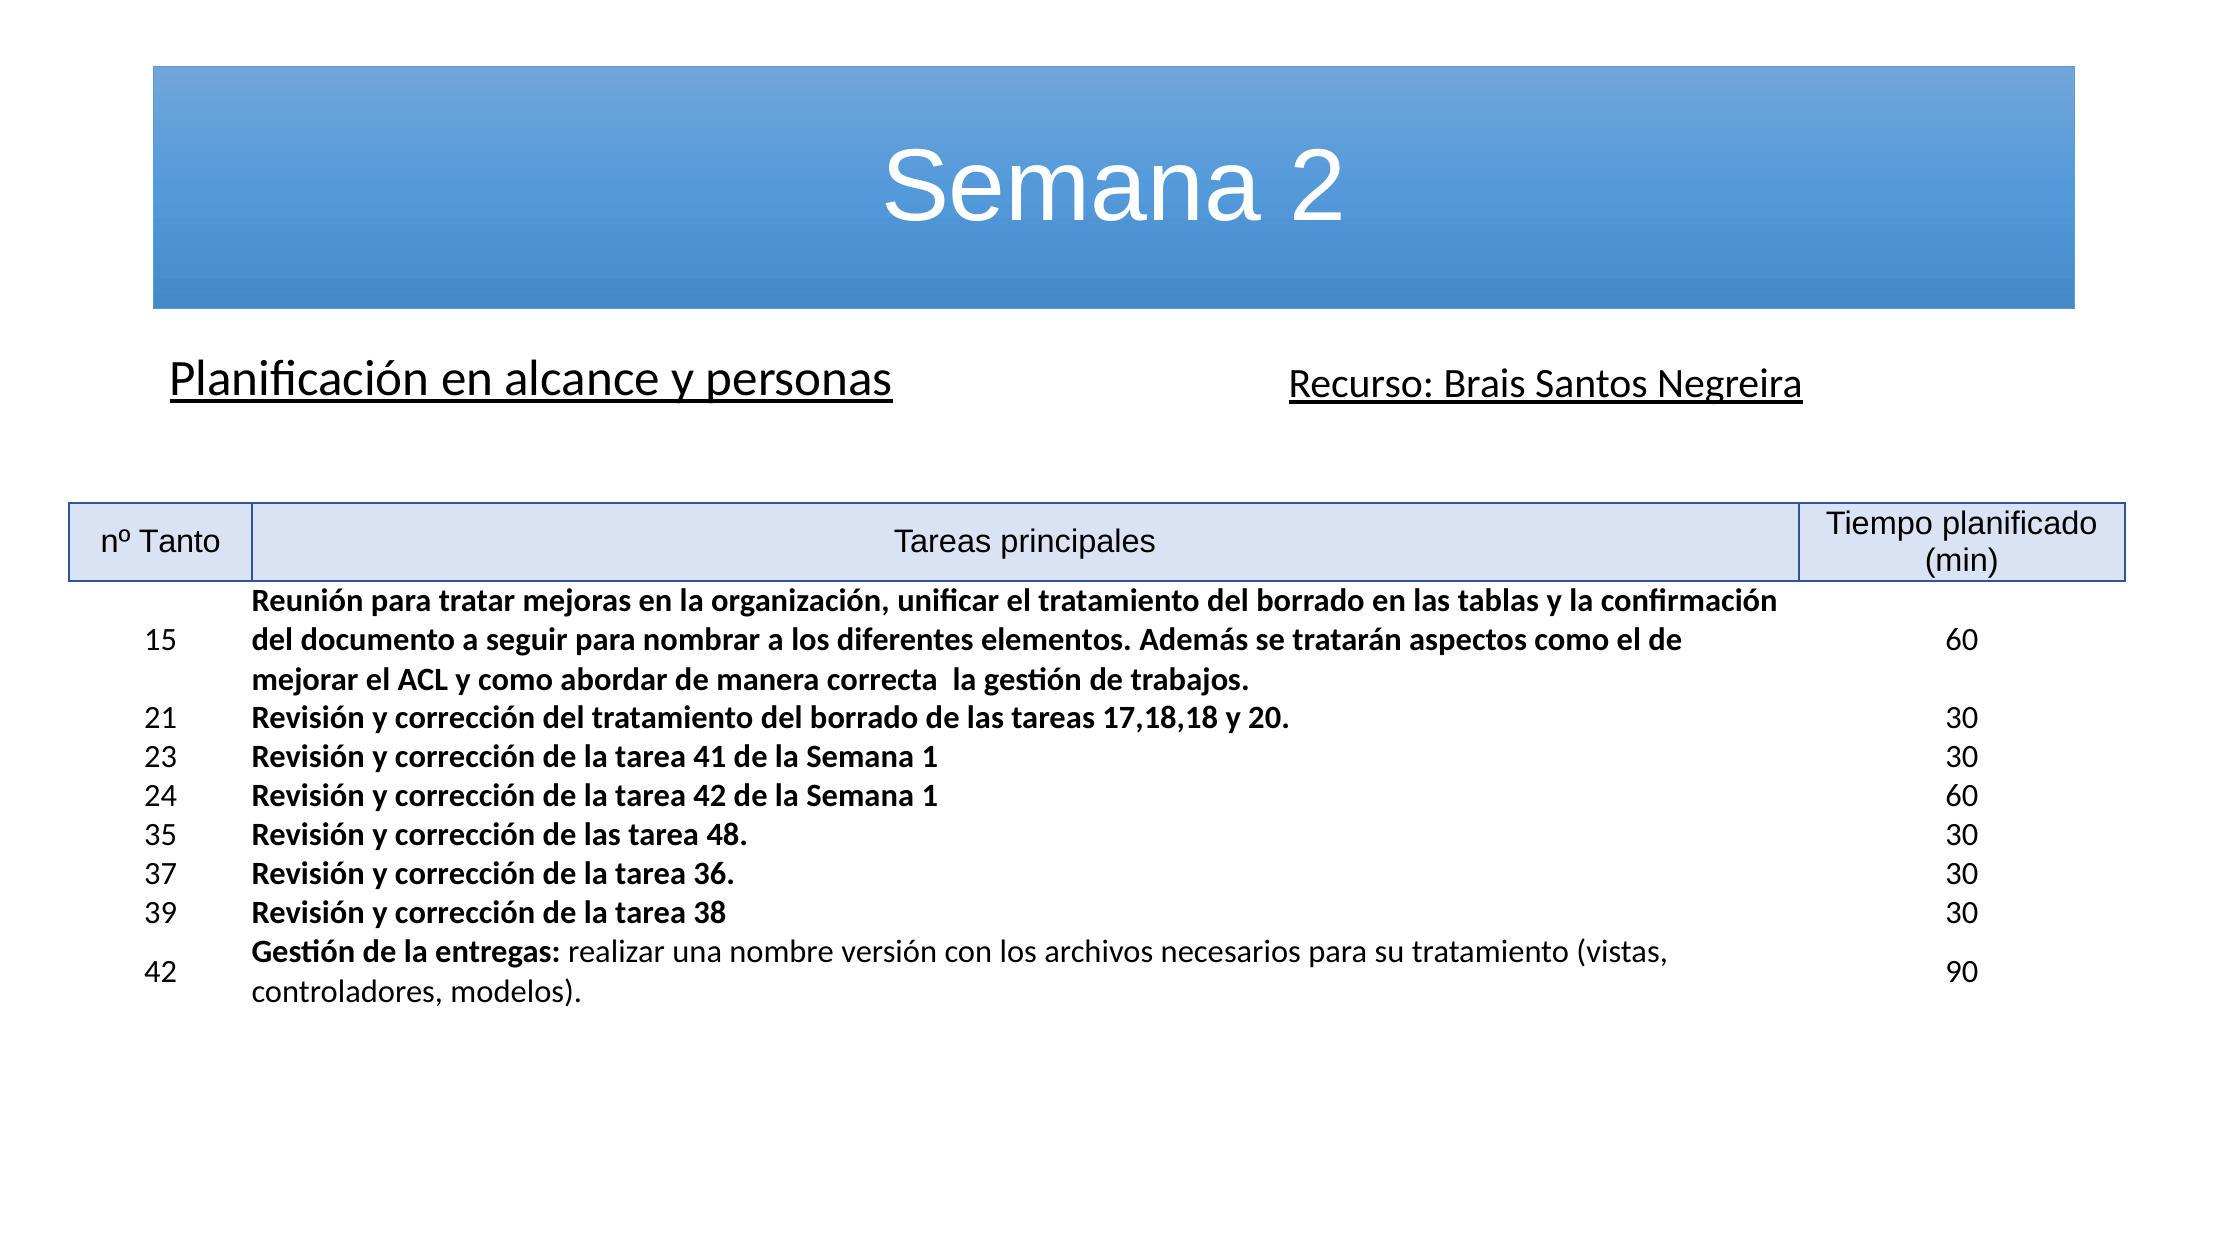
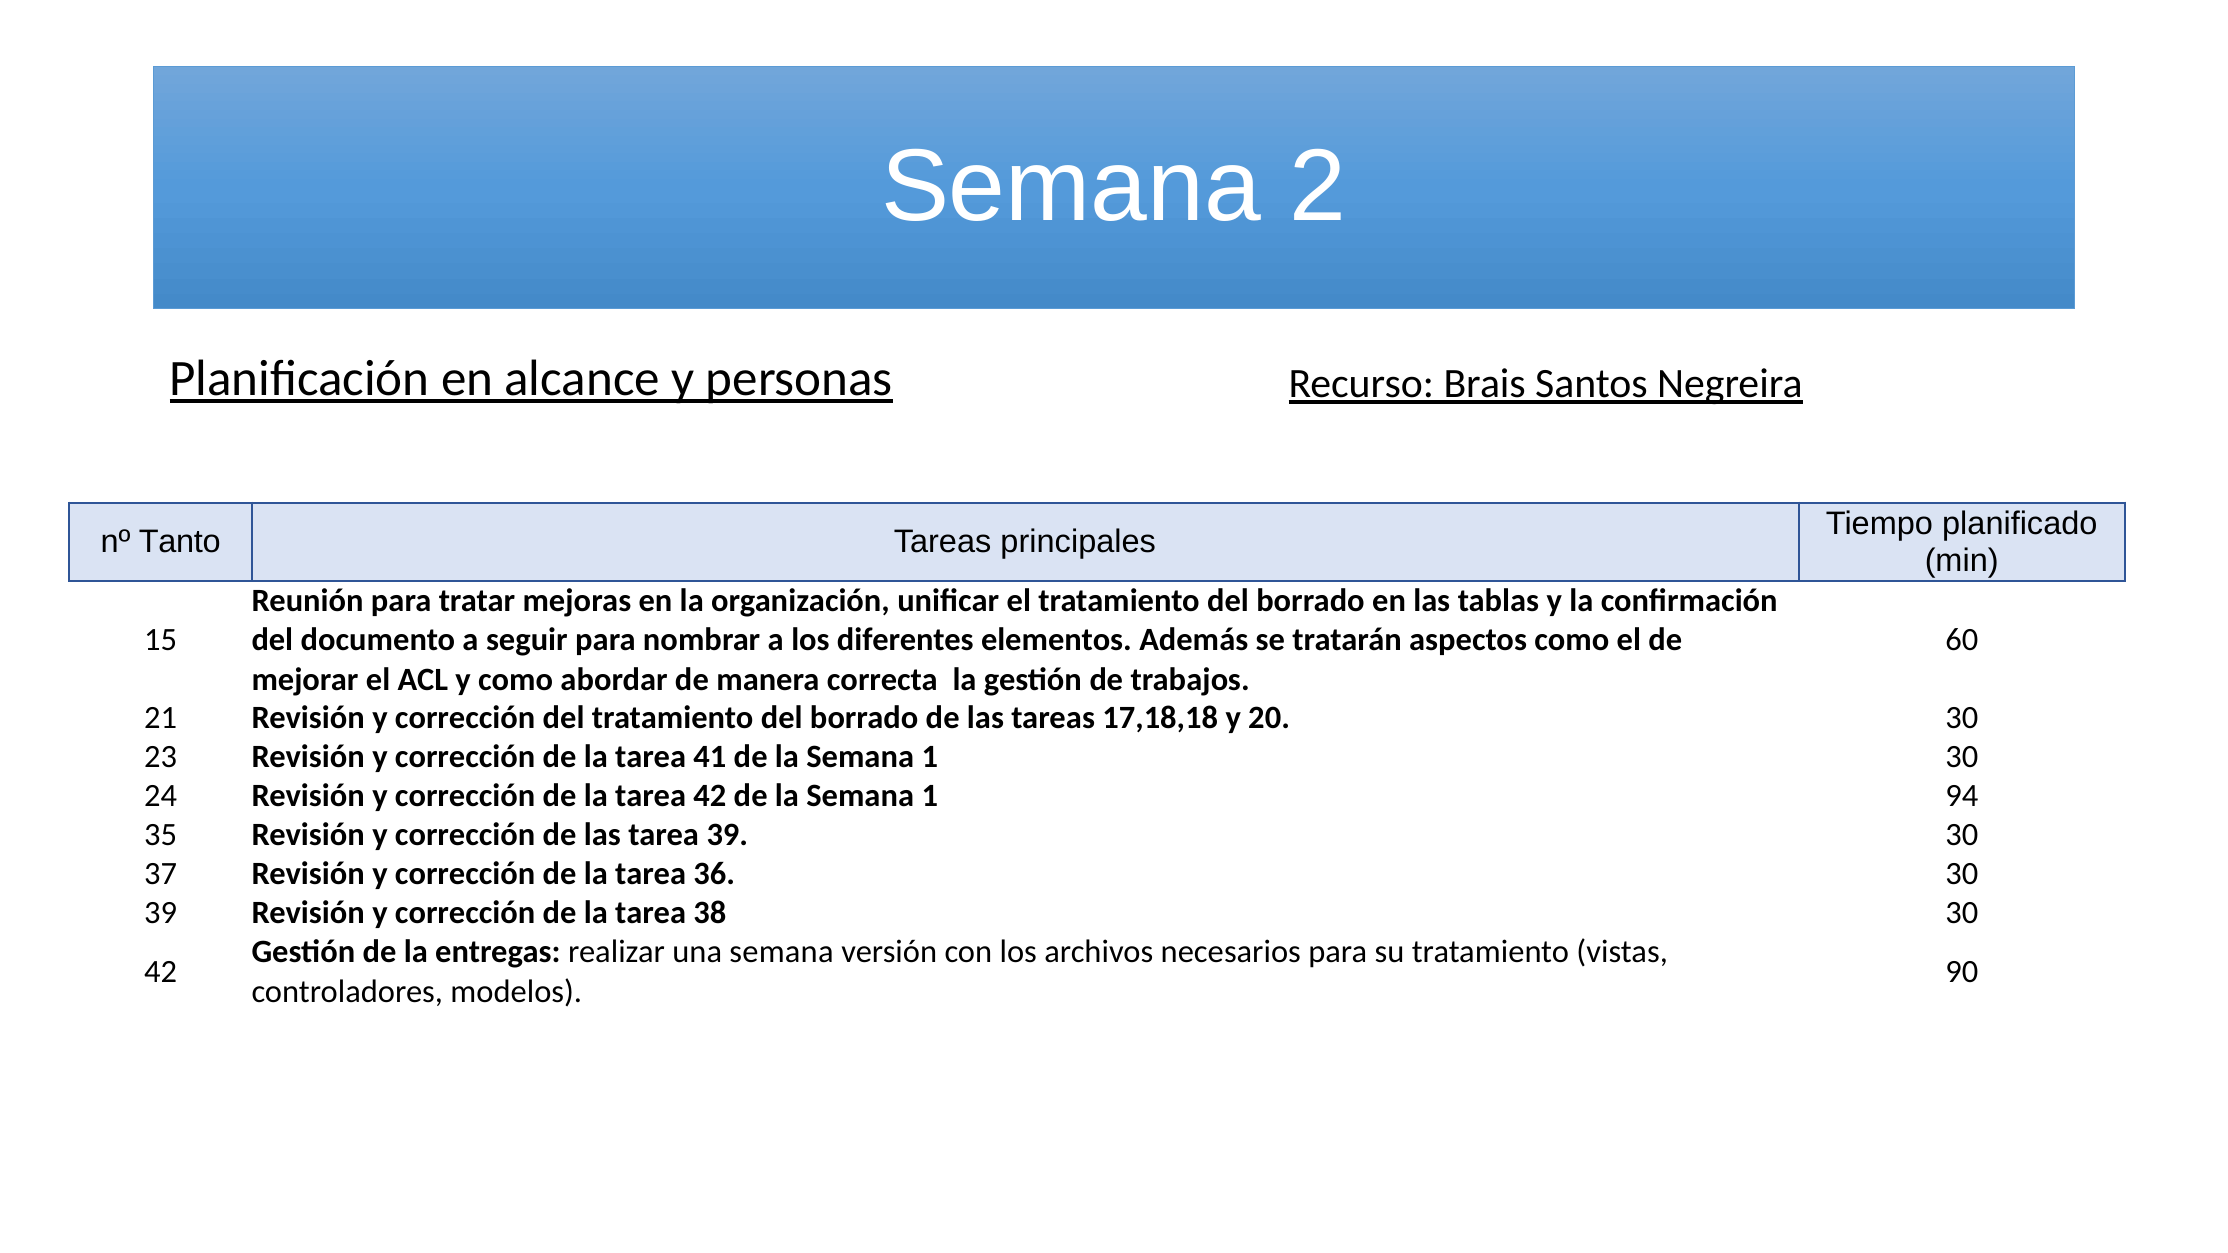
1 60: 60 -> 94 (1962, 796)
tarea 48: 48 -> 39 (727, 835)
una nombre: nombre -> semana (782, 952)
